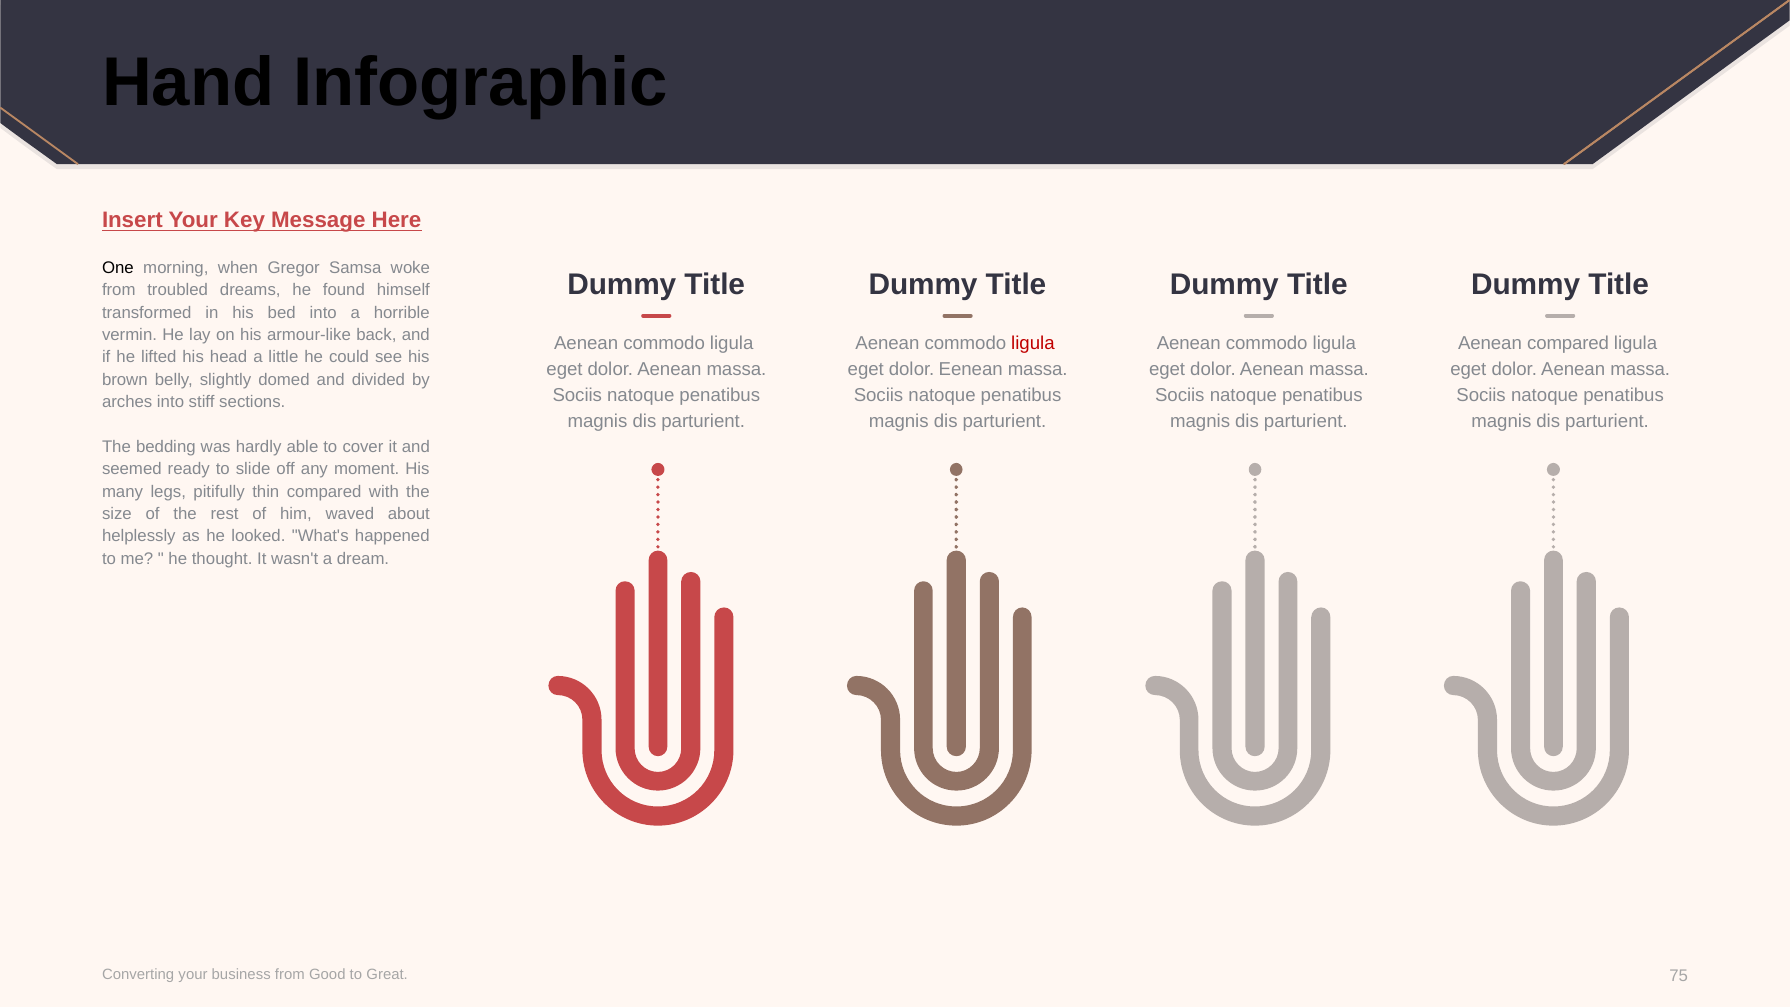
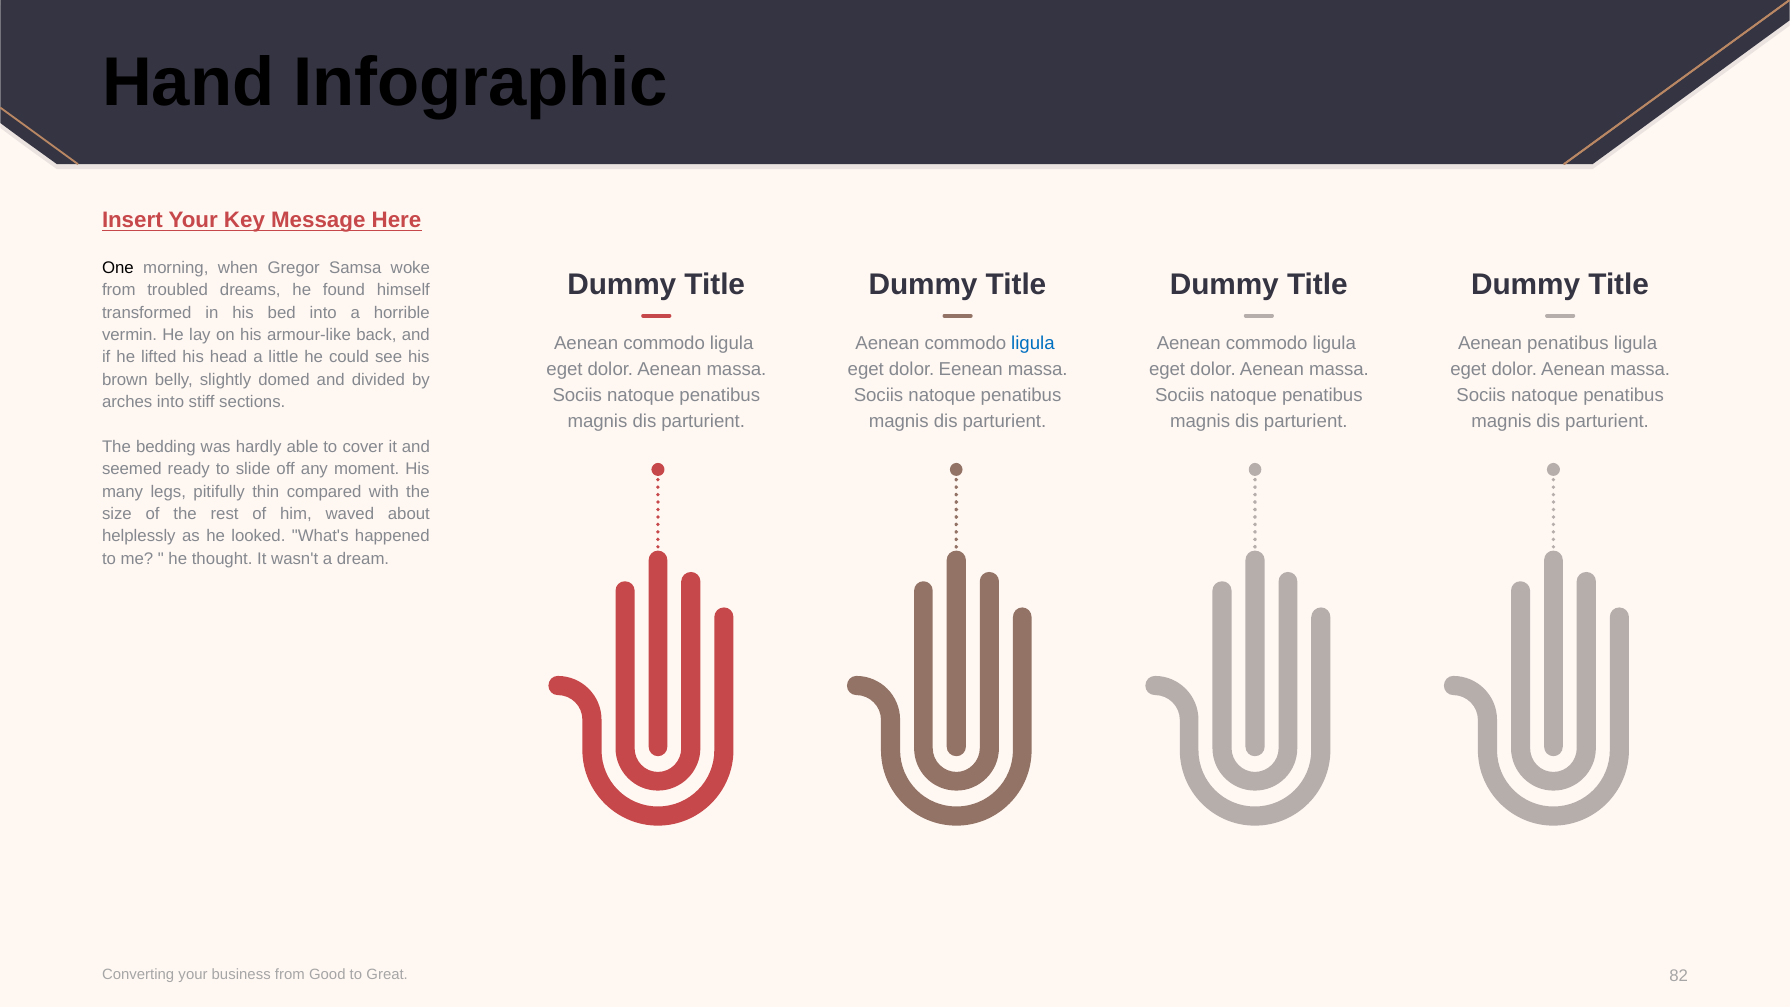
ligula colour: red -> blue (1033, 343)
Aenean compared: compared -> penatibus (1568, 343)
75: 75 -> 82 (1679, 976)
